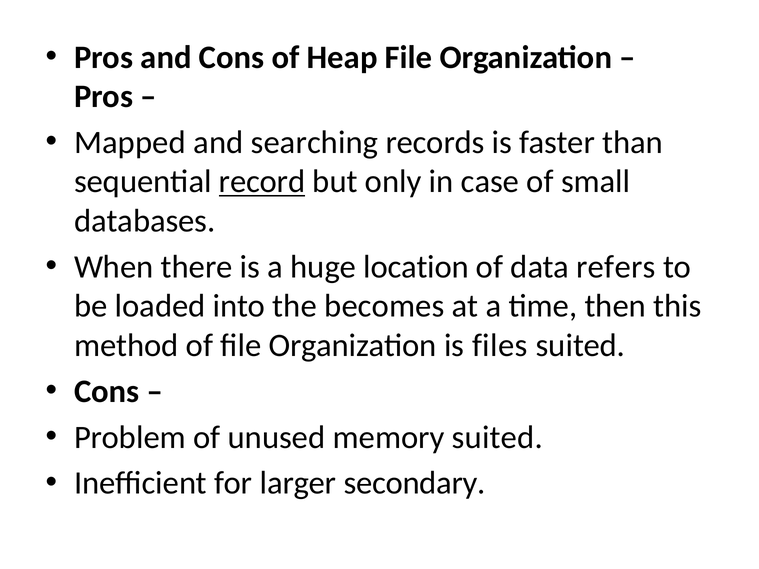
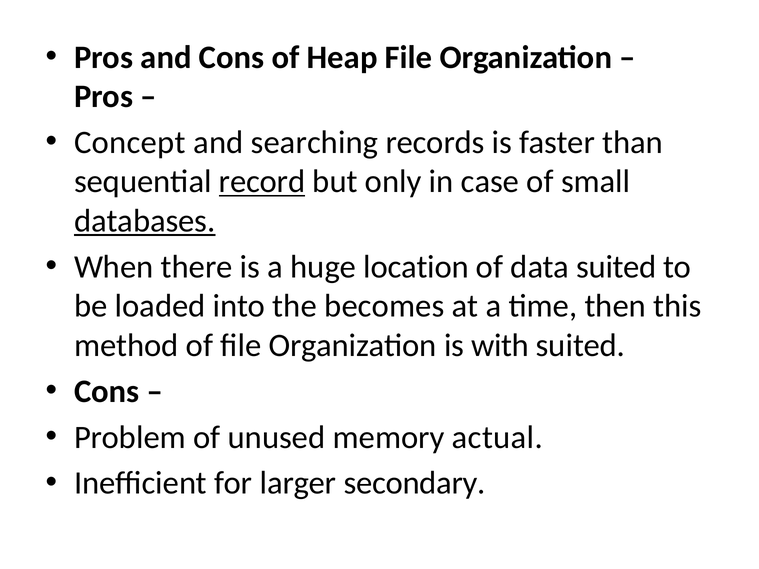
Mapped: Mapped -> Concept (130, 143)
databases underline: none -> present (145, 221)
data refers: refers -> suited (616, 267)
files: files -> with (500, 345)
memory suited: suited -> actual (497, 437)
